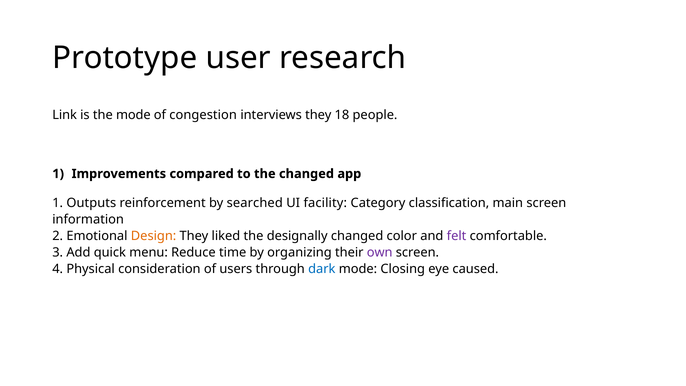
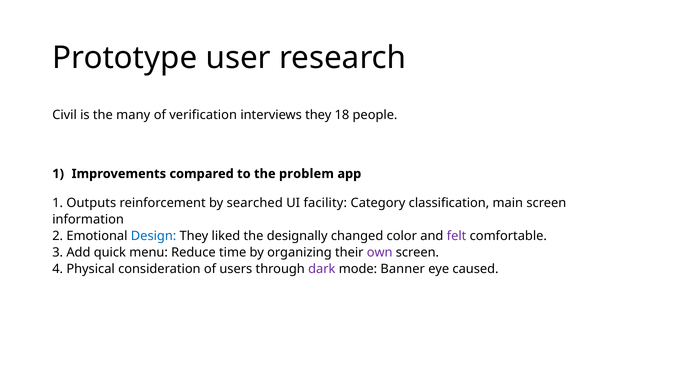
Link: Link -> Civil (65, 115)
the mode: mode -> many (133, 115)
congestion: congestion -> verification (203, 115)
the changed: changed -> problem (306, 174)
Design colour: orange -> blue (154, 236)
dark colour: blue -> purple (322, 269)
Closing: Closing -> Banner (403, 269)
